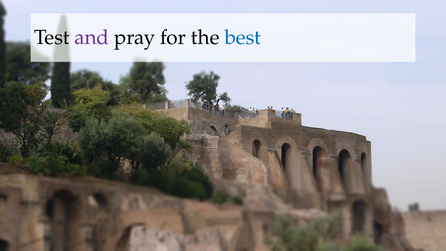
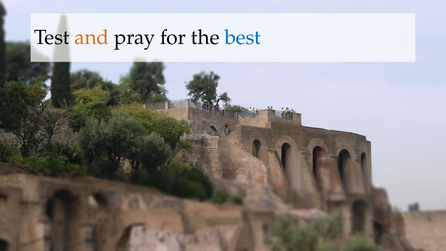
and colour: purple -> orange (92, 37)
